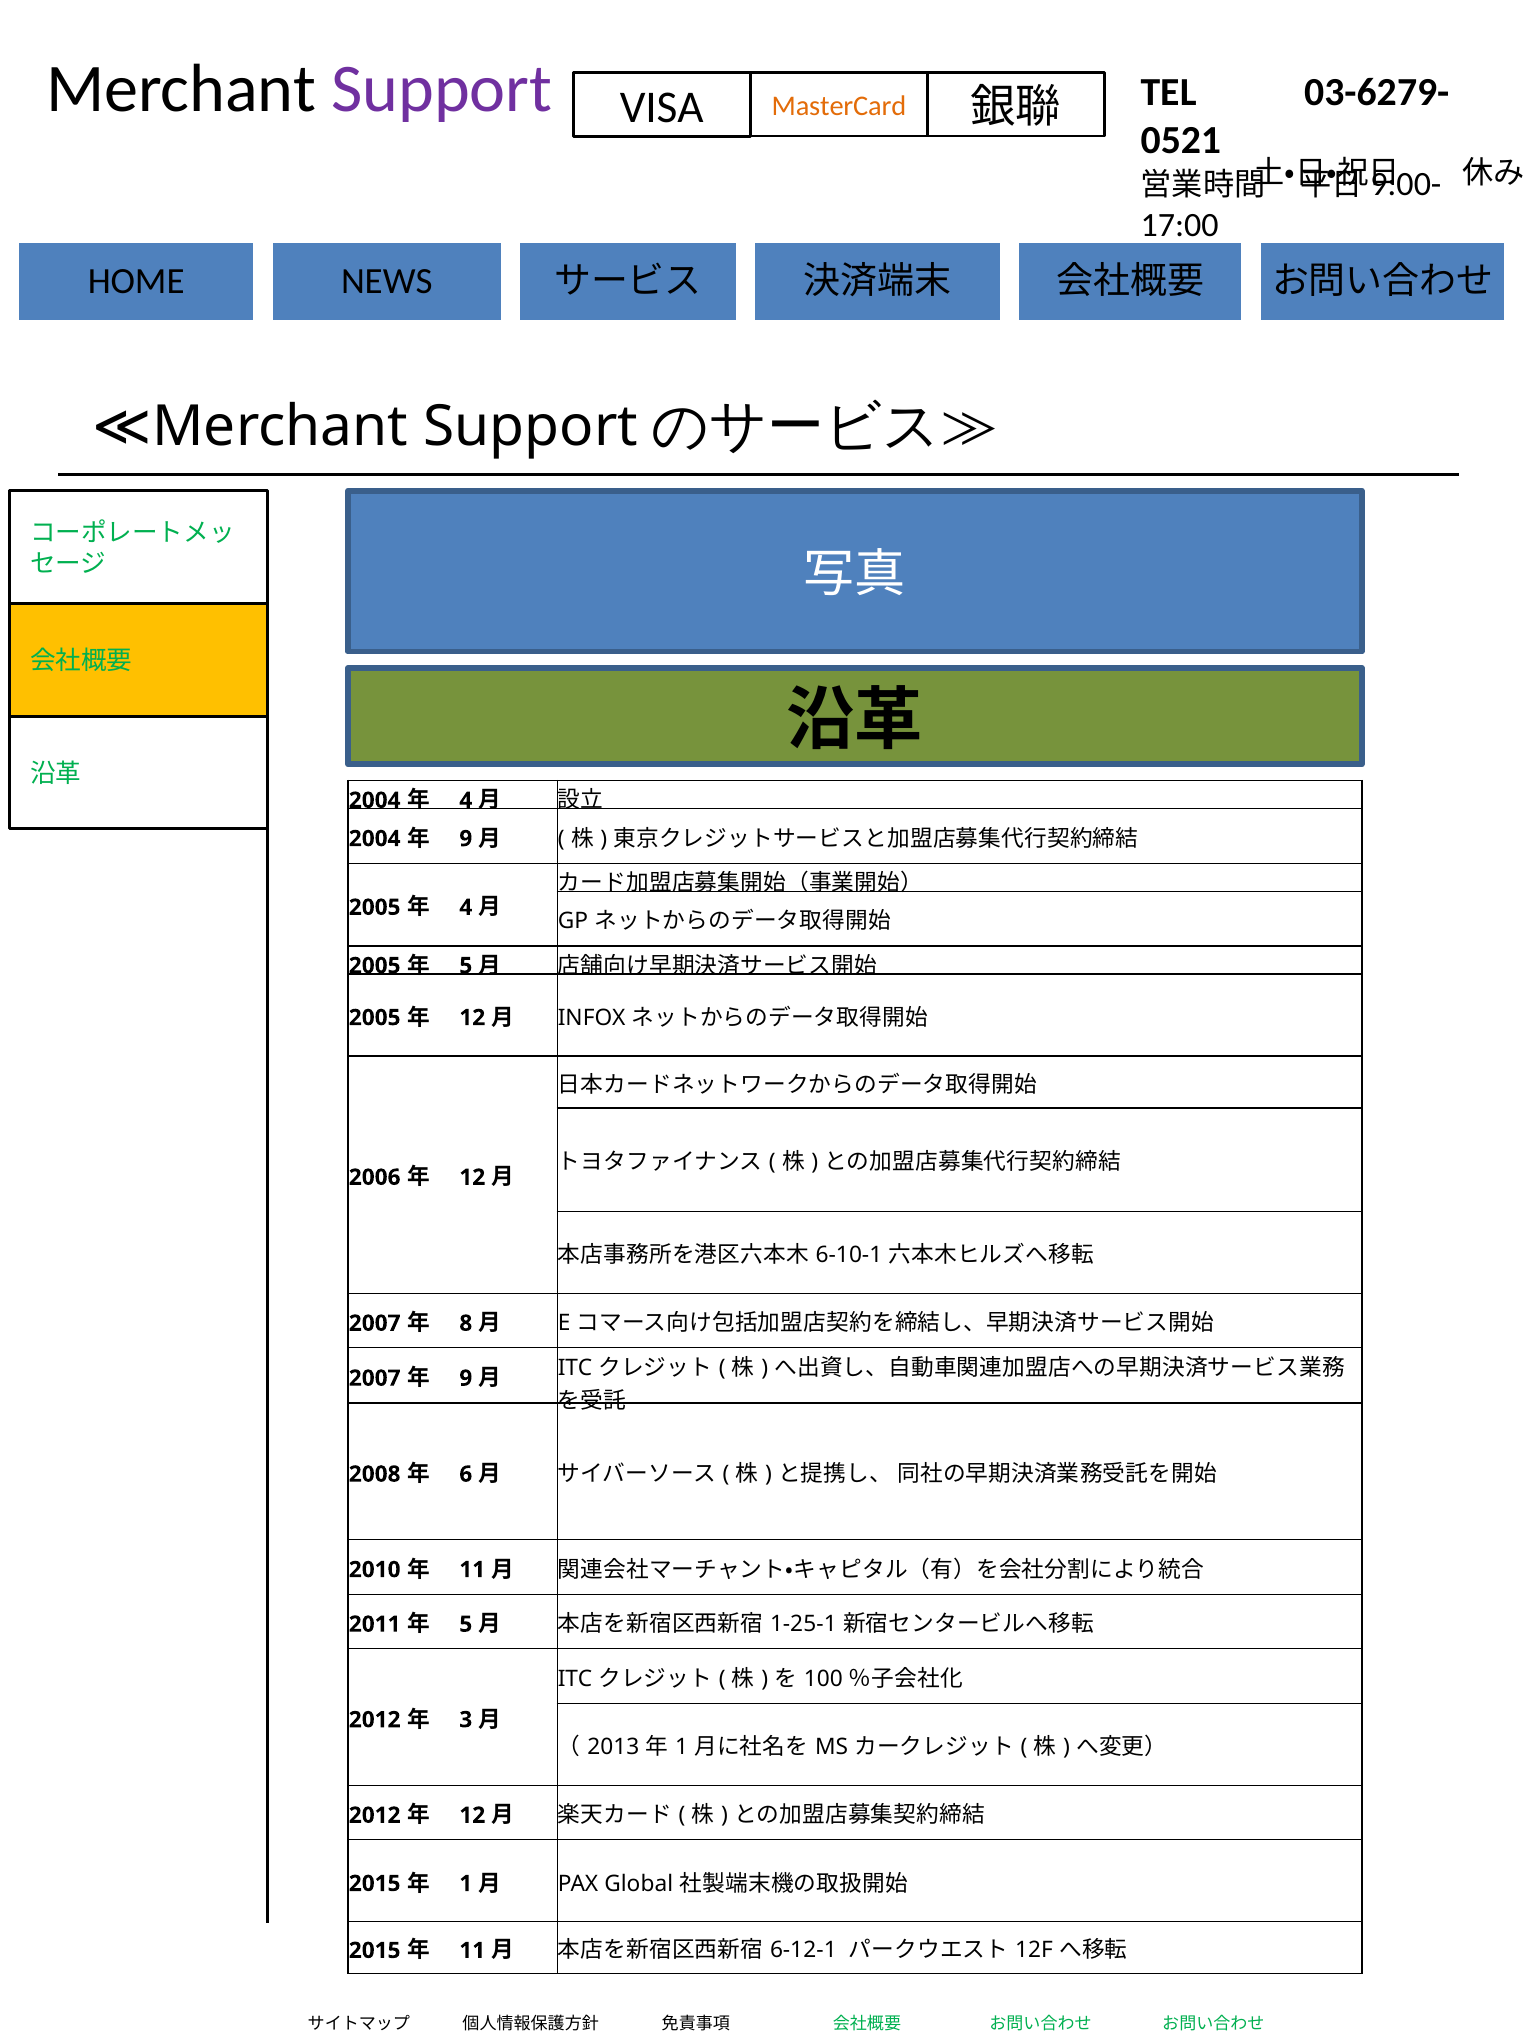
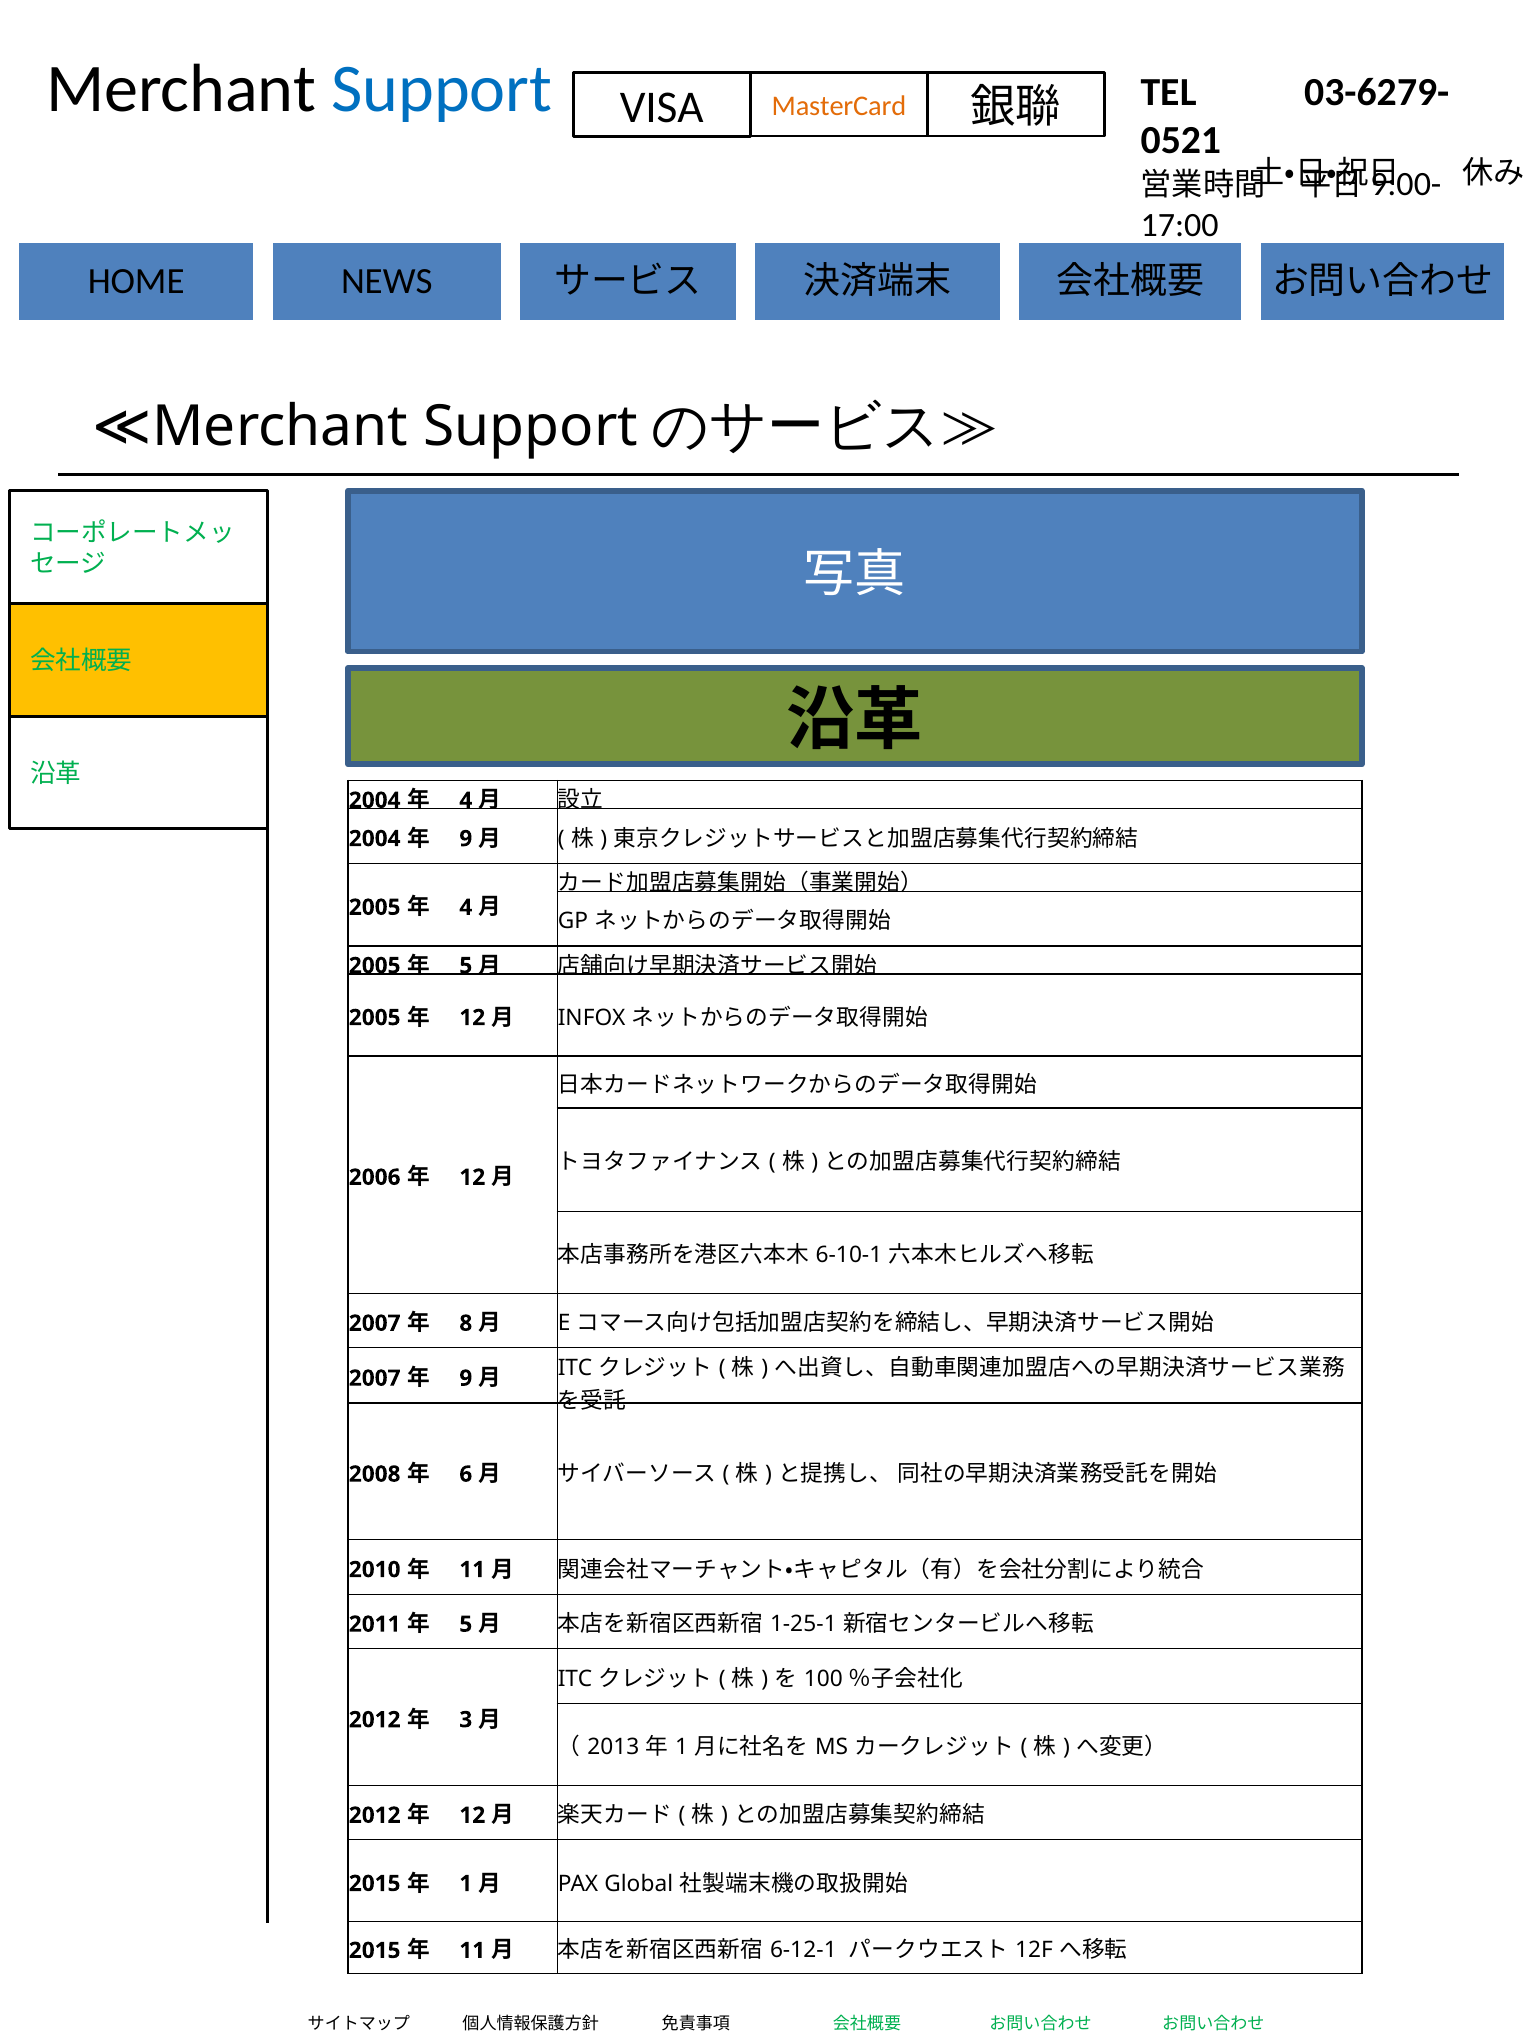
Support colour: purple -> blue (442, 89)
